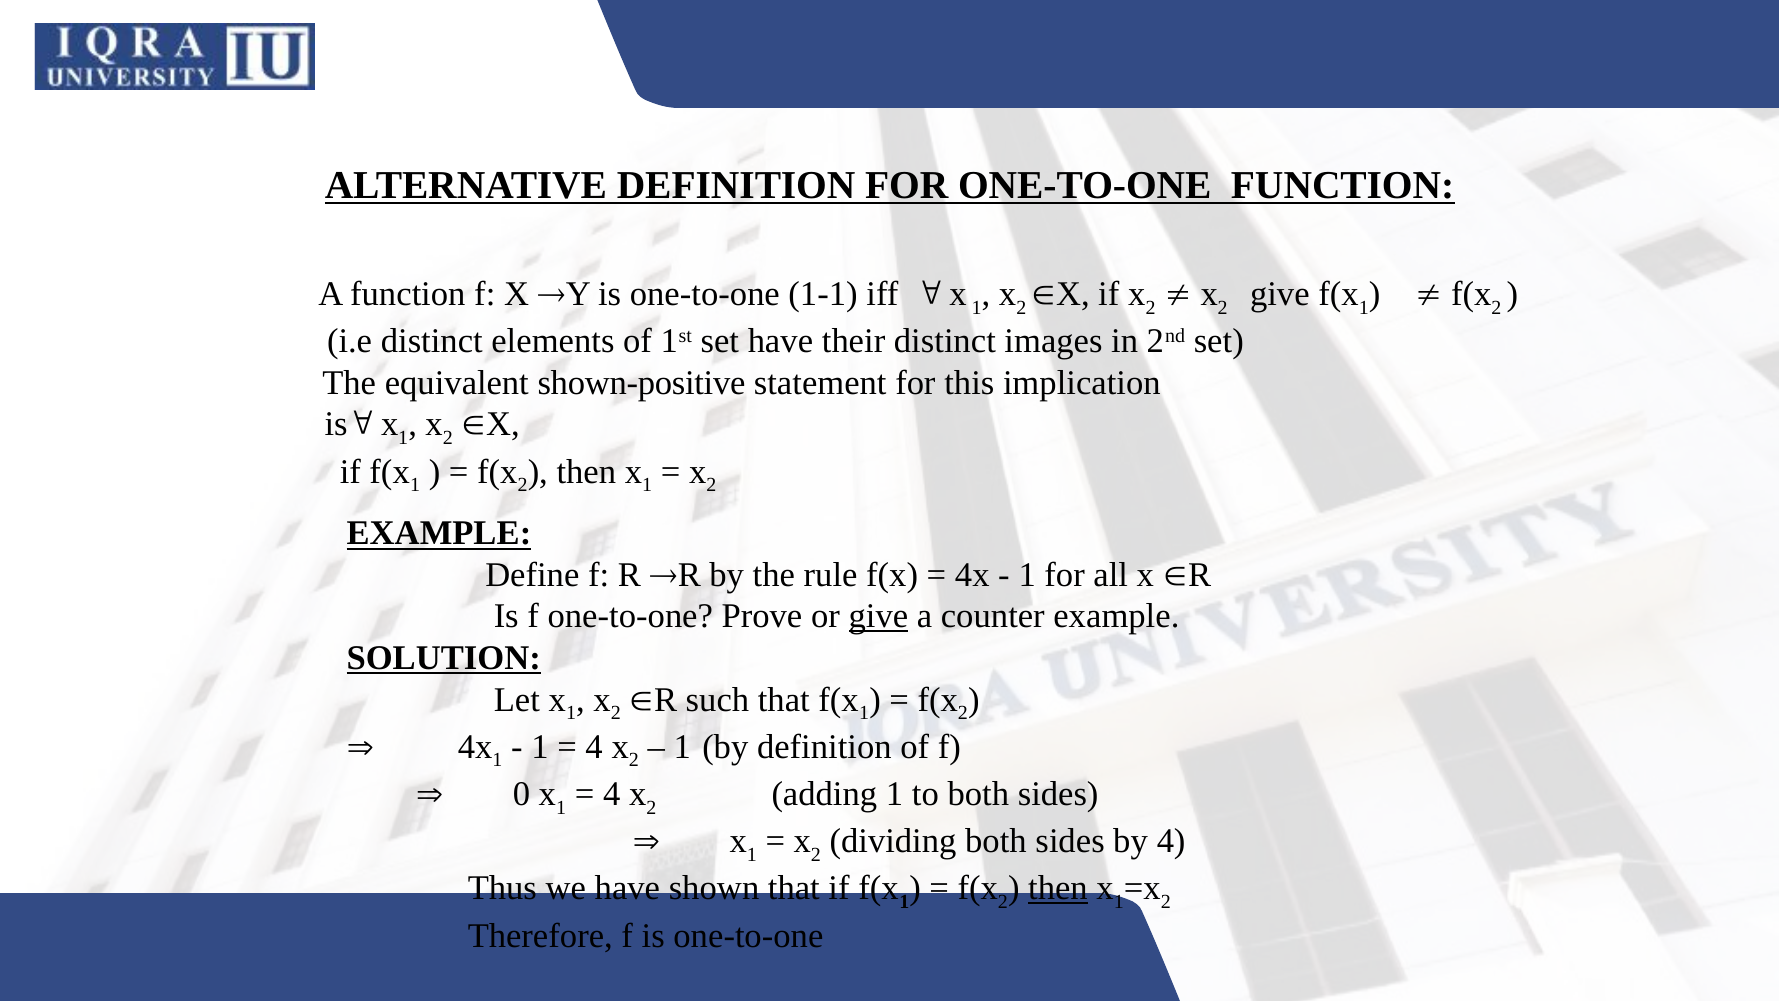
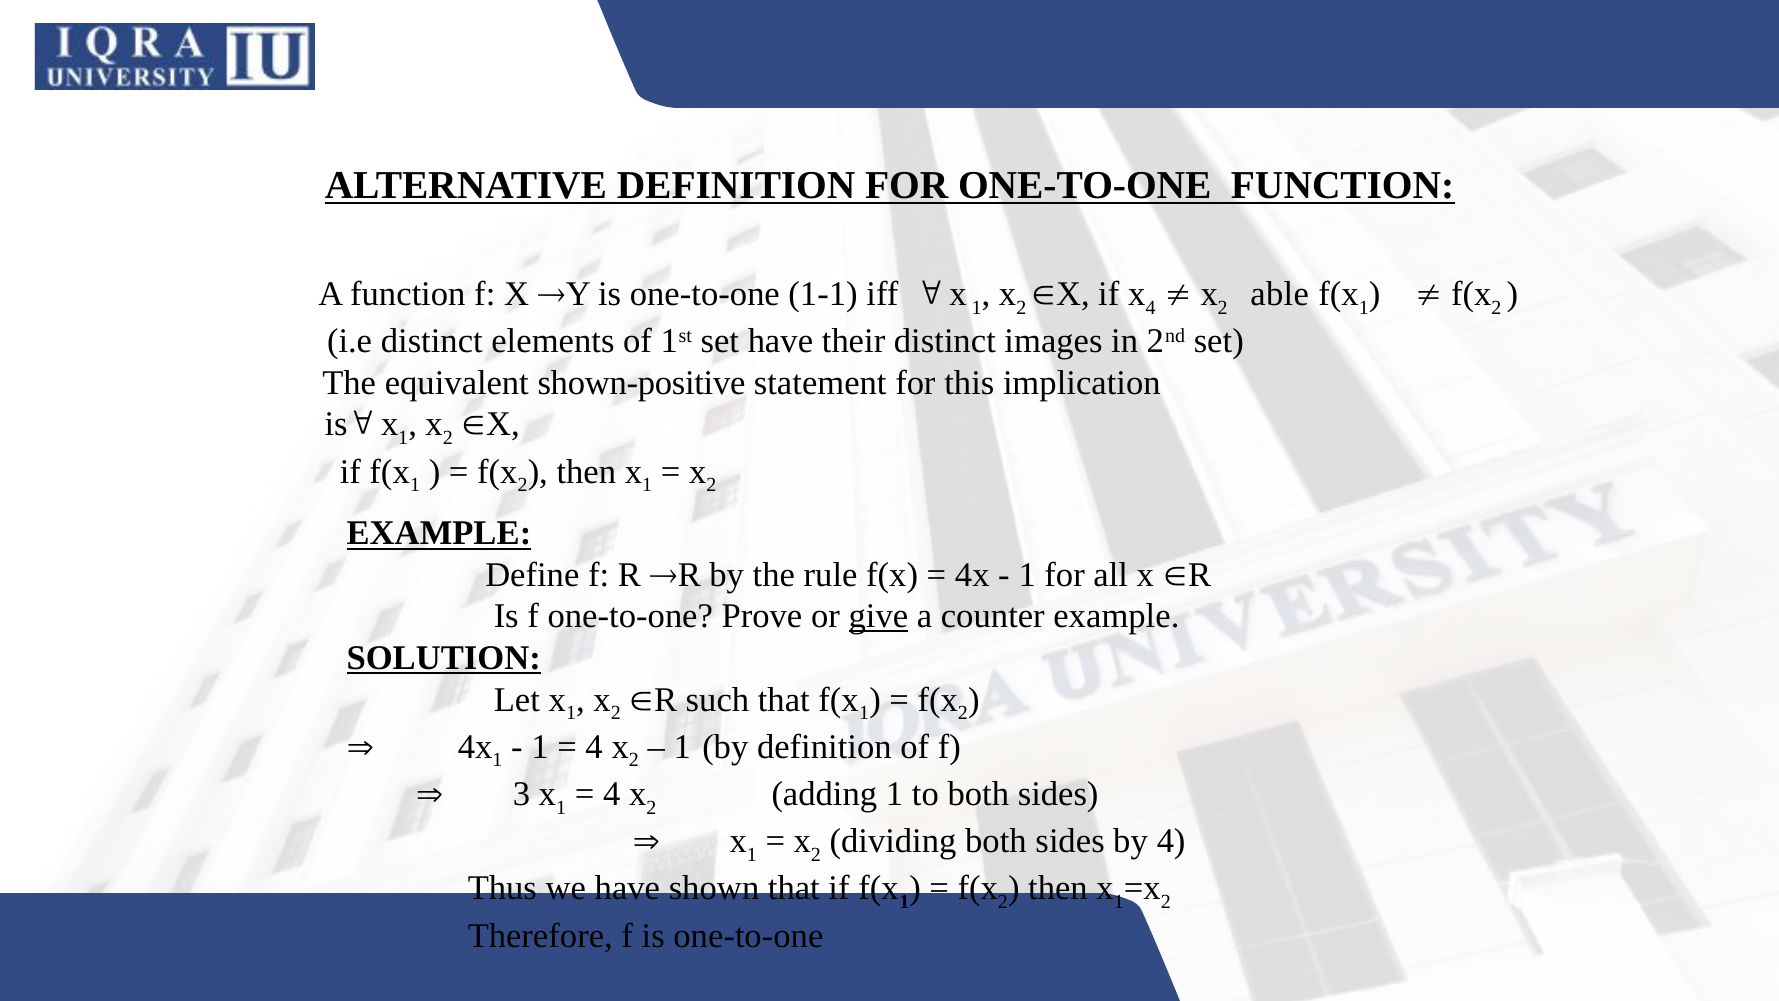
if x 2: 2 -> 4 (1151, 307)
give: give -> able (1280, 294)
0: 0 -> 3 (522, 794)
then underline: present -> none (1058, 888)
